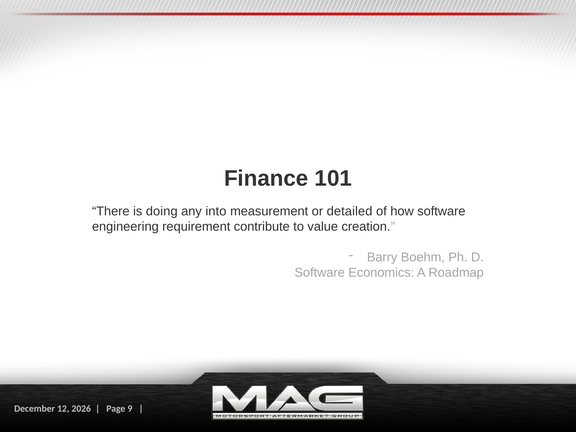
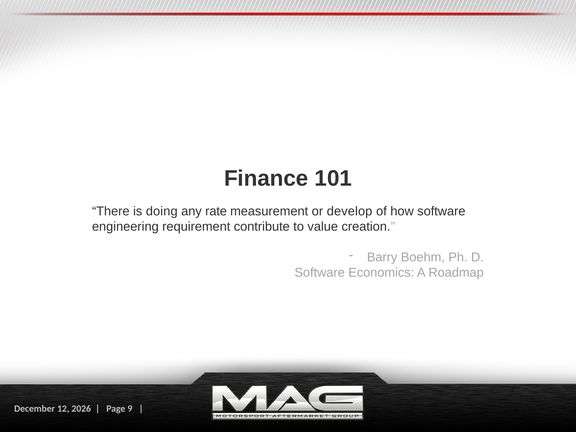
into: into -> rate (216, 211)
detailed: detailed -> develop (350, 211)
